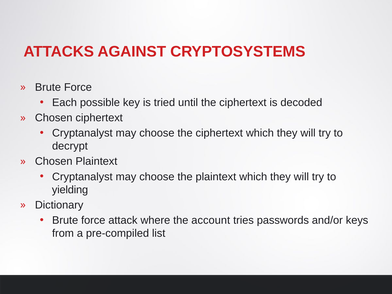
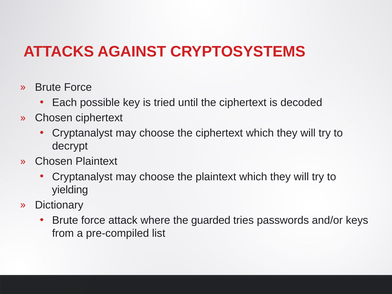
account: account -> guarded (211, 220)
